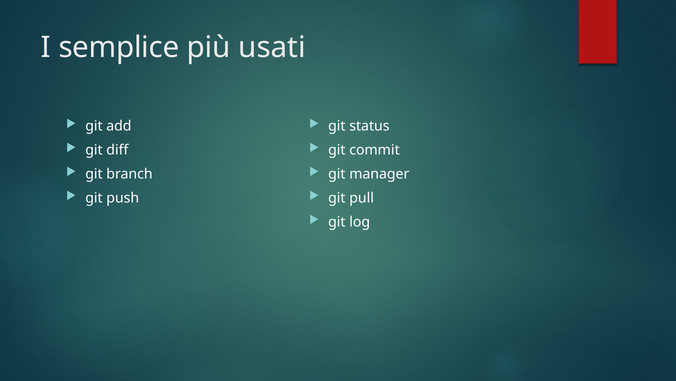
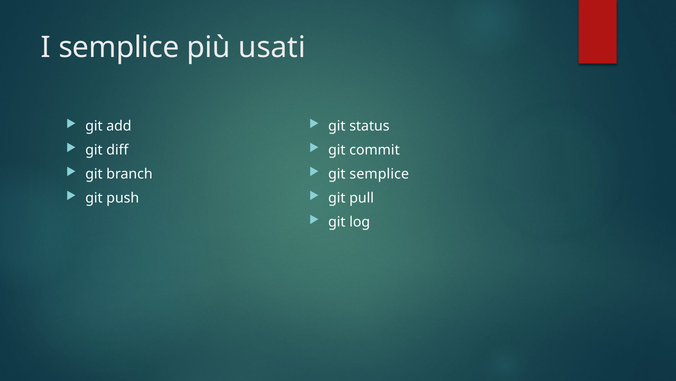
git manager: manager -> semplice (379, 174)
